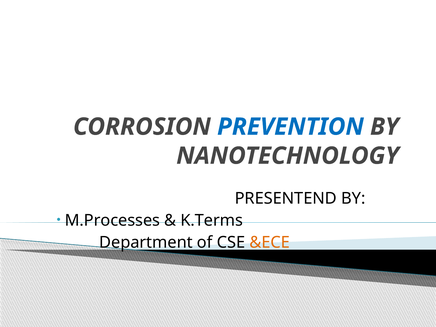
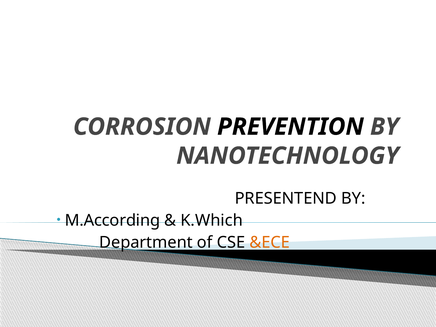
PREVENTION colour: blue -> black (290, 127)
M.Processes: M.Processes -> M.According (112, 220)
K.Terms: K.Terms -> K.Which (212, 220)
